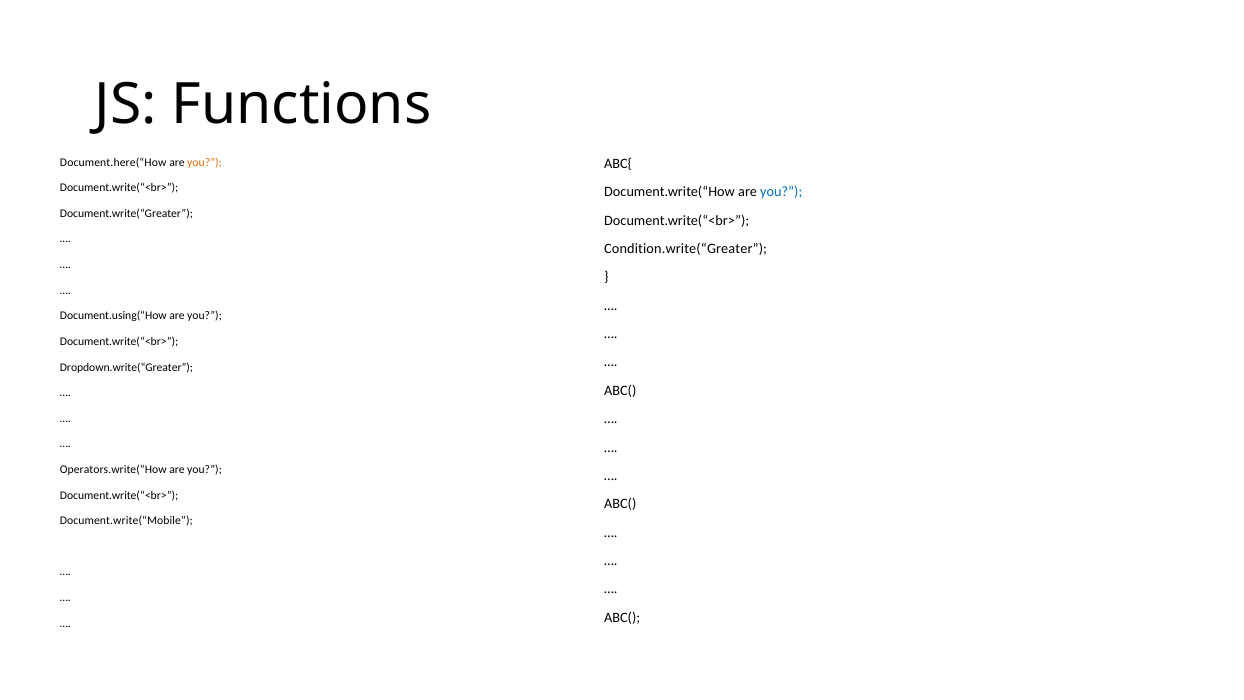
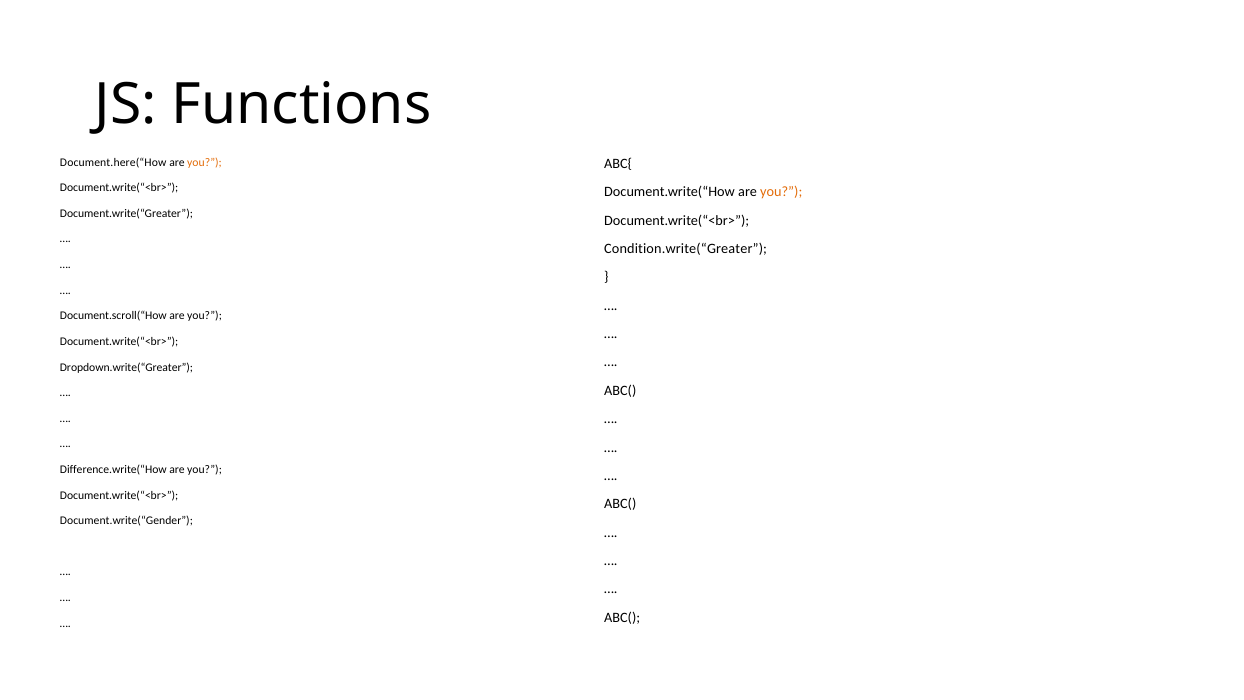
you colour: blue -> orange (781, 192)
Document.using(“How: Document.using(“How -> Document.scroll(“How (113, 316)
Operators.write(“How: Operators.write(“How -> Difference.write(“How (113, 469)
Document.write(“Mobile: Document.write(“Mobile -> Document.write(“Gender (126, 521)
